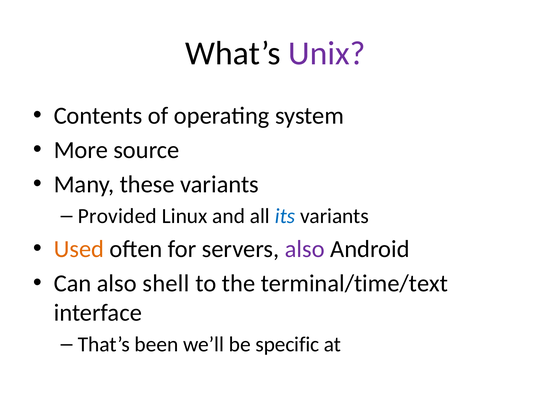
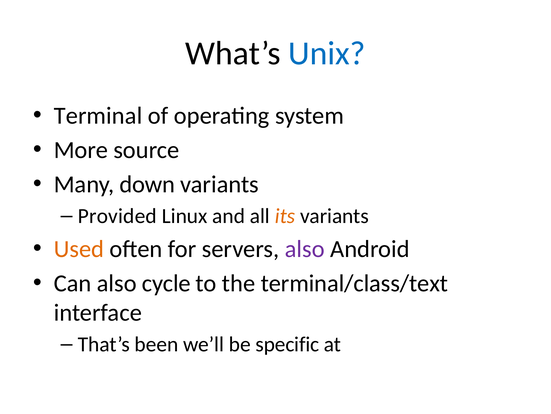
Unix colour: purple -> blue (327, 53)
Contents: Contents -> Terminal (98, 116)
these: these -> down (147, 184)
its colour: blue -> orange (285, 216)
shell: shell -> cycle (166, 283)
terminal/time/text: terminal/time/text -> terminal/class/text (354, 283)
